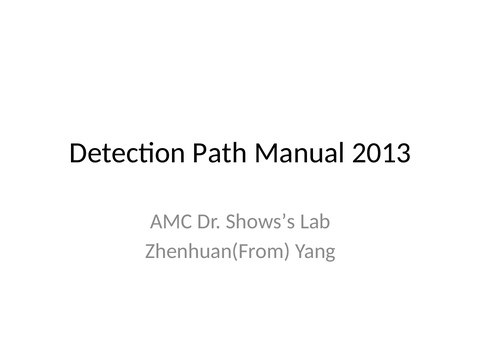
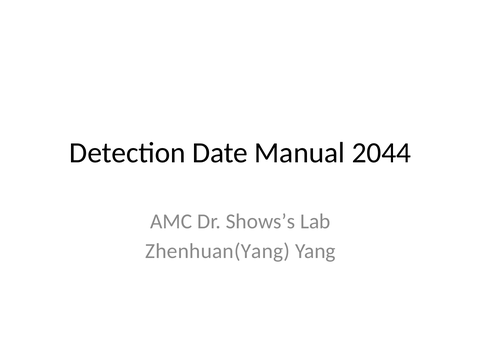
Path: Path -> Date (220, 153)
2013: 2013 -> 2044 (381, 153)
Zhenhuan(From: Zhenhuan(From -> Zhenhuan(Yang (218, 251)
